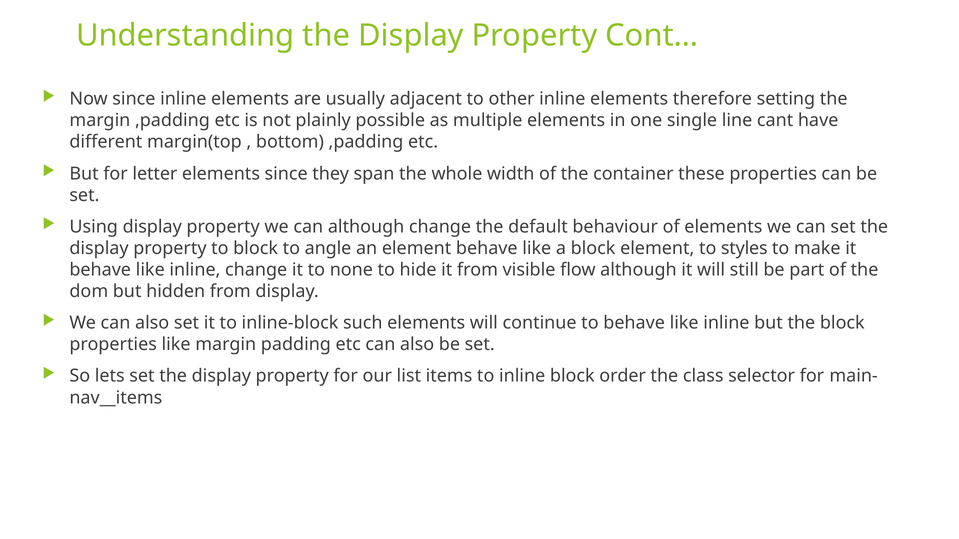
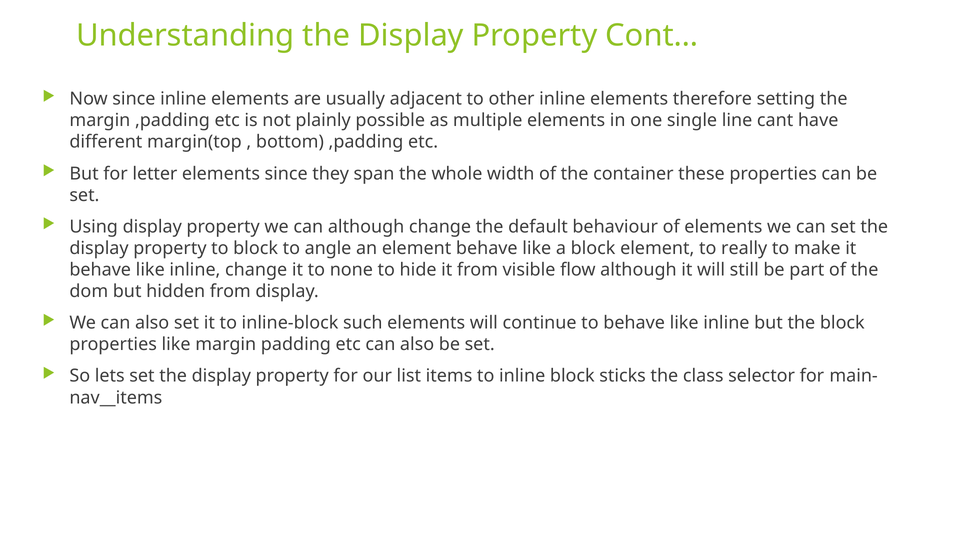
styles: styles -> really (744, 248)
order: order -> sticks (623, 376)
